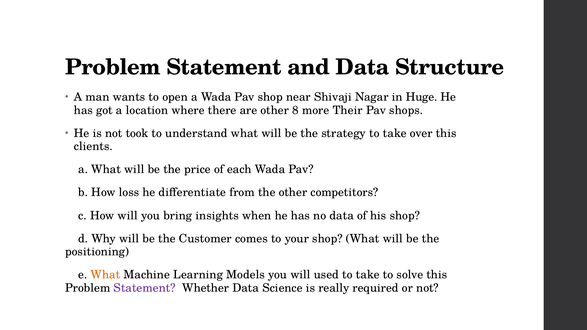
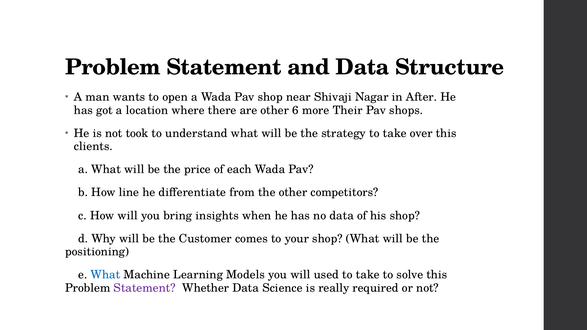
Huge: Huge -> After (421, 97)
8: 8 -> 6 (295, 110)
loss: loss -> line (129, 193)
What colour: orange -> blue (105, 275)
